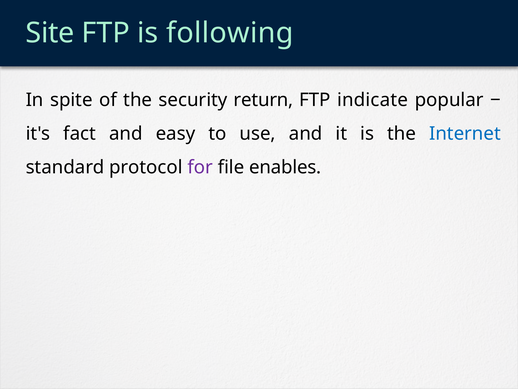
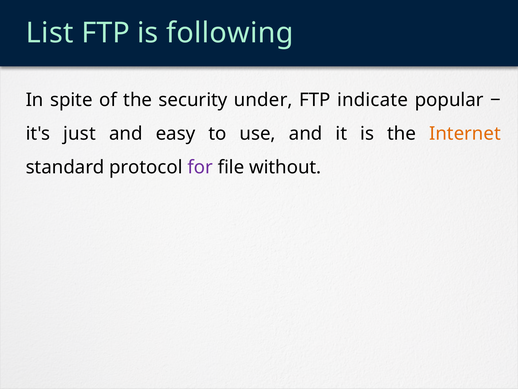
Site: Site -> List (50, 33)
return: return -> under (263, 100)
fact: fact -> just (80, 133)
Internet colour: blue -> orange (465, 133)
enables: enables -> without (285, 167)
